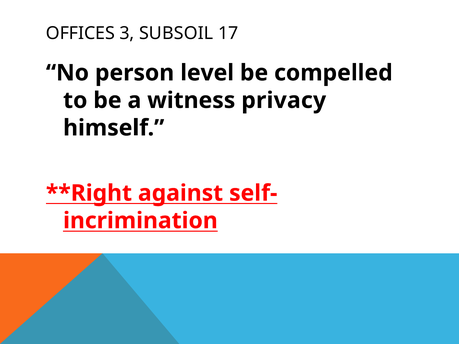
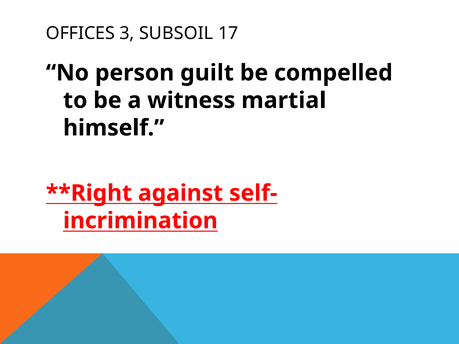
level: level -> guilt (207, 73)
privacy: privacy -> martial (284, 100)
